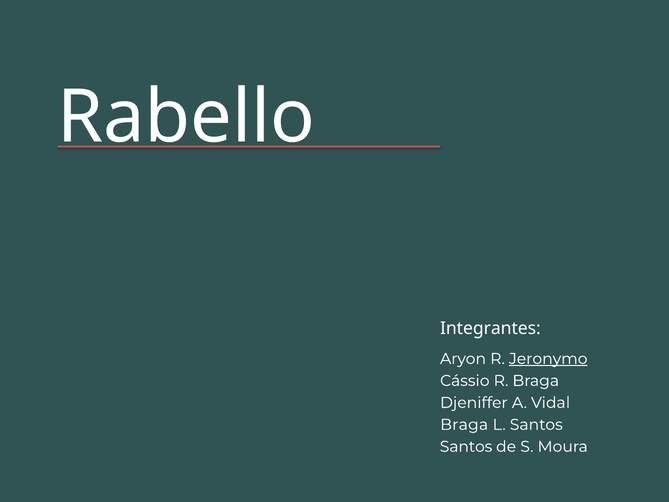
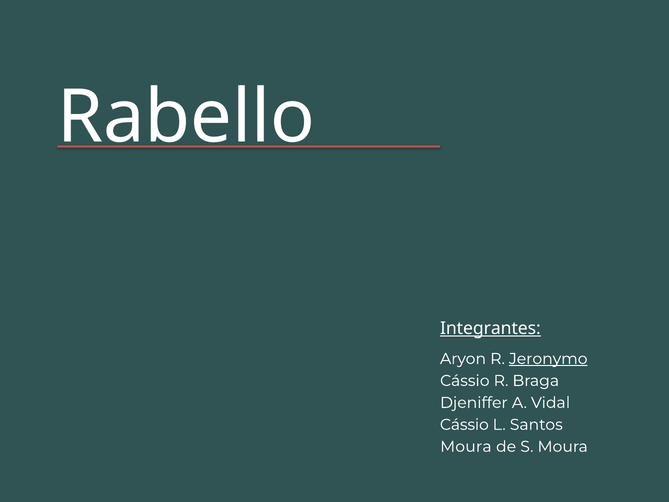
Integrantes underline: none -> present (490, 328)
Braga: Braga -> Cássio (464, 424)
Santos: Santos -> Moura (466, 446)
